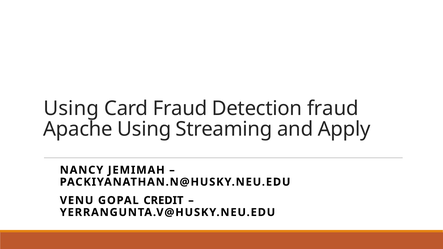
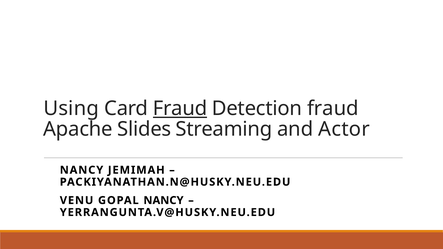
Fraud underline: none -> present (180, 109)
Apache Using: Using -> Slides (144, 129)
Apply: Apply -> Actor (344, 129)
GOPAL CREDIT: CREDIT -> NANCY (163, 201)
